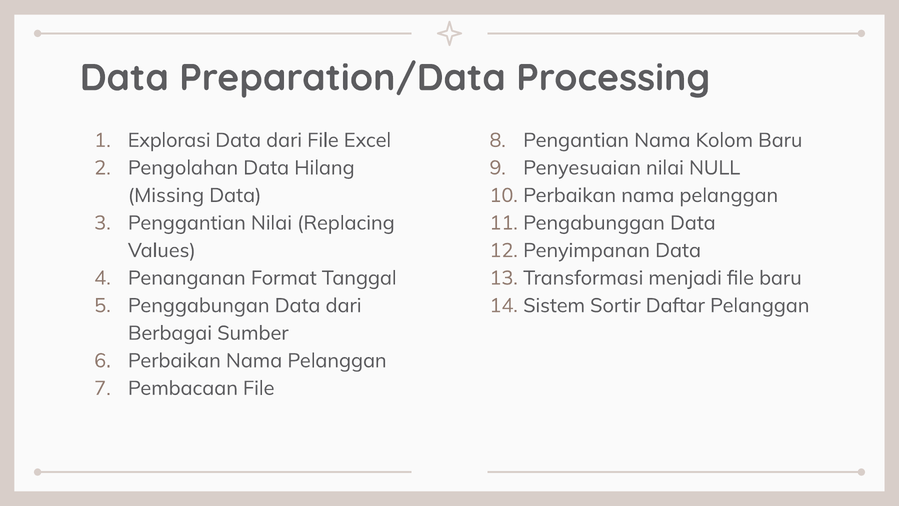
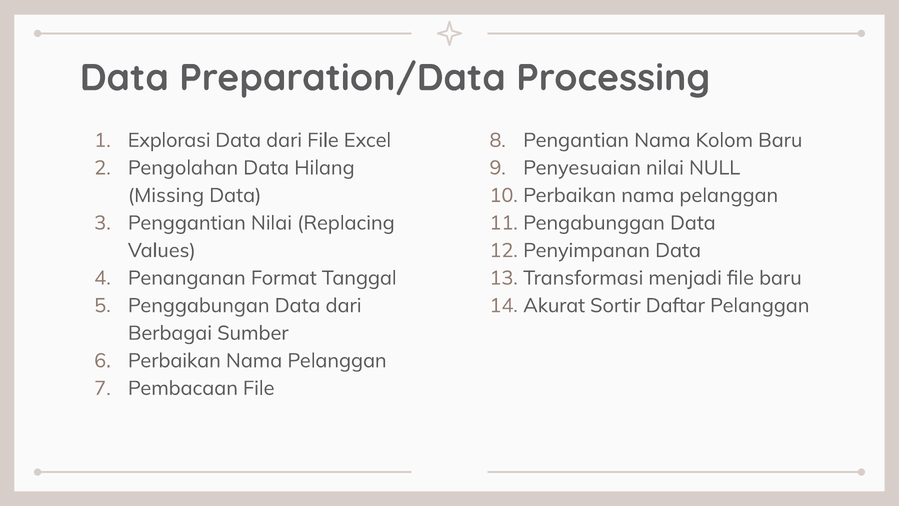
Sistem: Sistem -> Akurat (554, 305)
